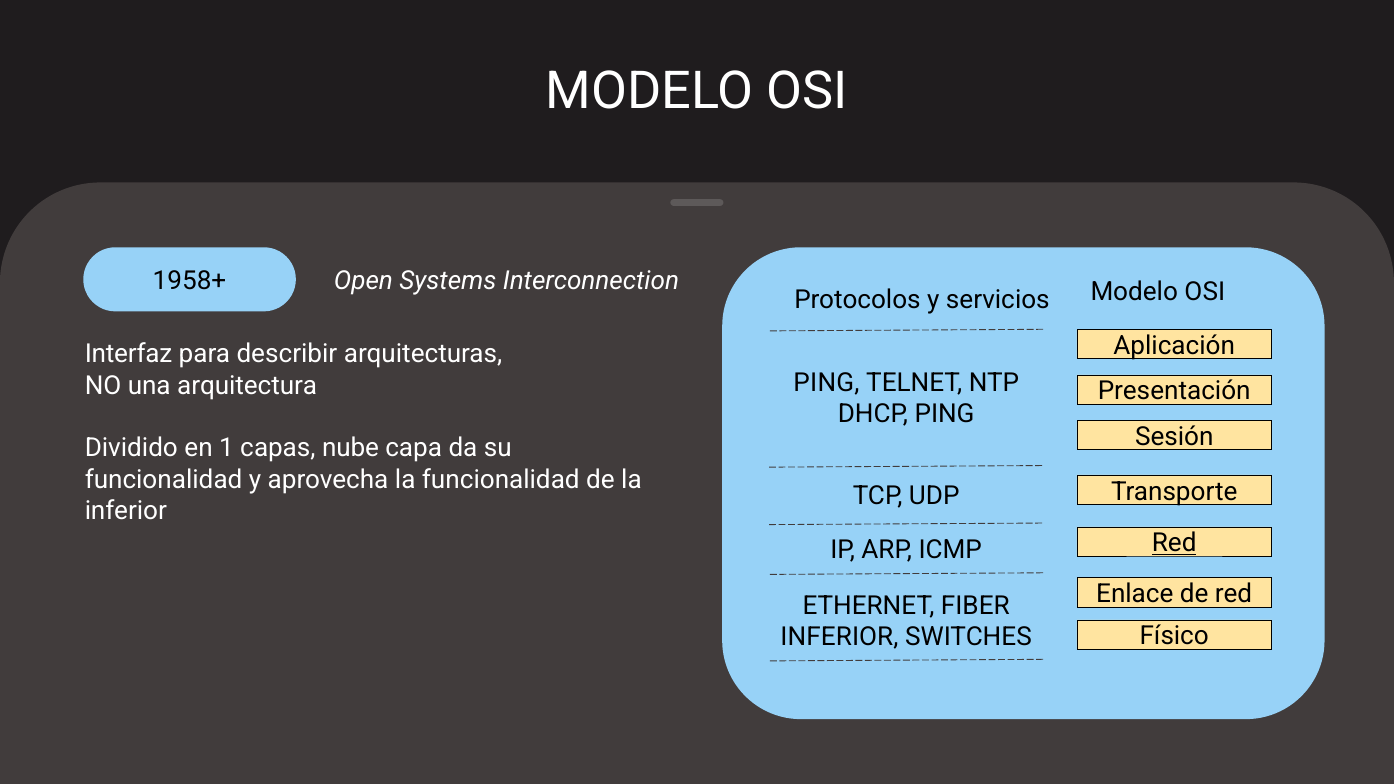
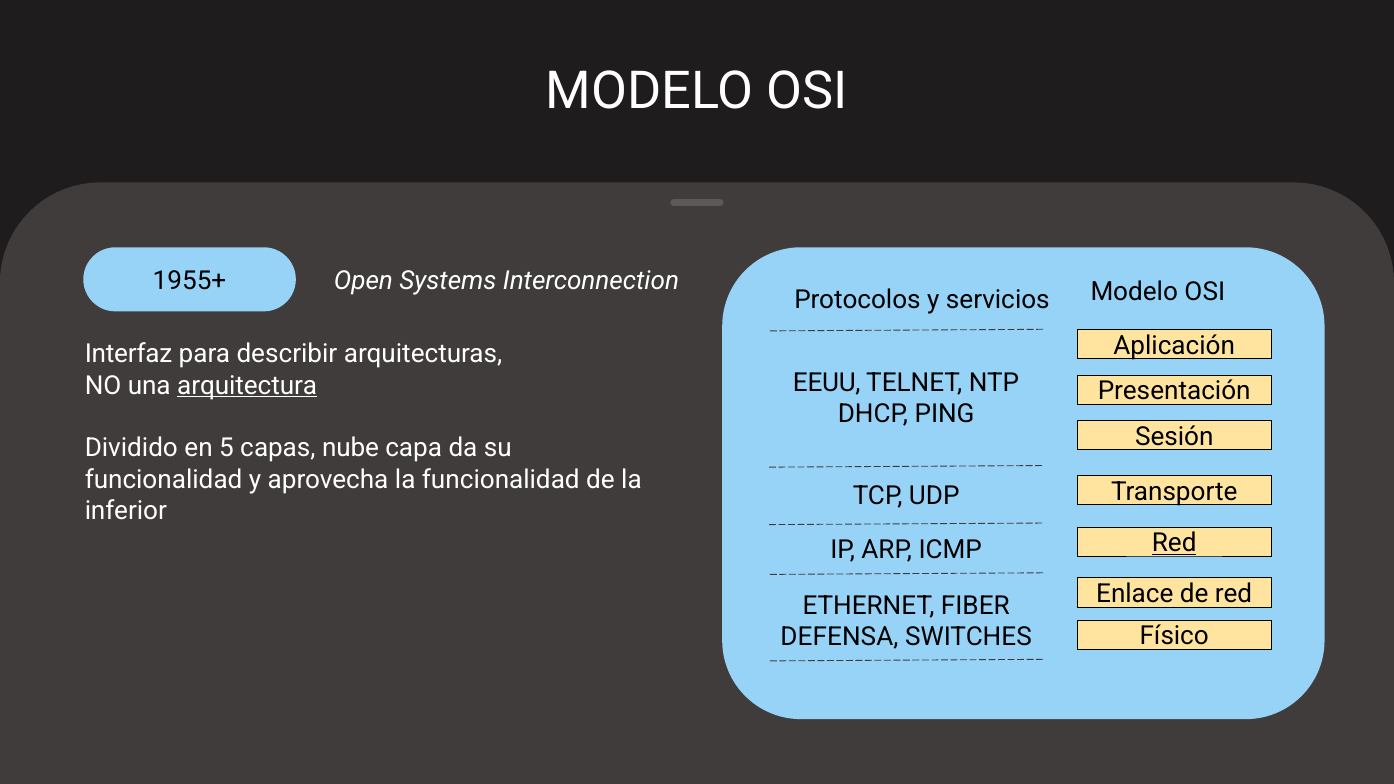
1958+: 1958+ -> 1955+ (190, 281)
PING: PING -> EEUU (827, 383)
arquitectura underline: none -> present (247, 385)
1: 1 -> 5 (226, 448)
INFERIOR: INFERIOR -> DEFENSA (840, 637)
